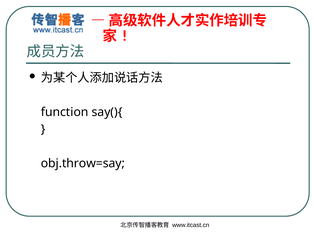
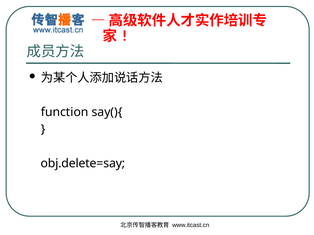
obj.throw=say: obj.throw=say -> obj.delete=say (83, 164)
